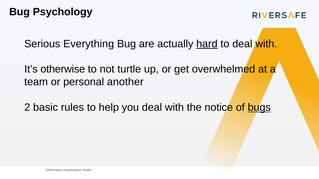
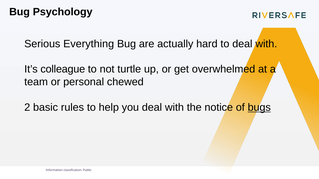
hard underline: present -> none (207, 44)
otherwise: otherwise -> colleague (63, 69)
another: another -> chewed (125, 82)
